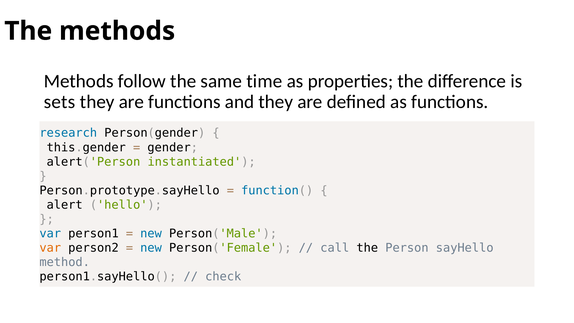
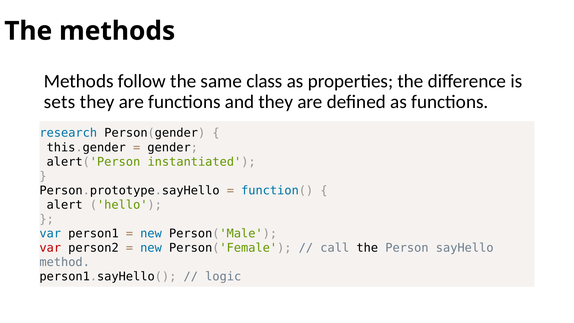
time: time -> class (264, 81)
var colour: orange -> red (50, 248)
check: check -> logic (223, 277)
